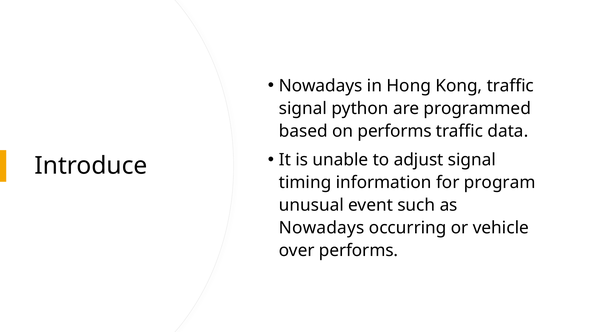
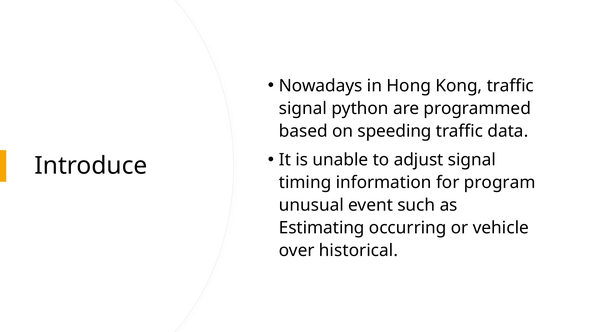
on performs: performs -> speeding (395, 131)
Nowadays: Nowadays -> Estimating (322, 228)
over performs: performs -> historical (358, 251)
